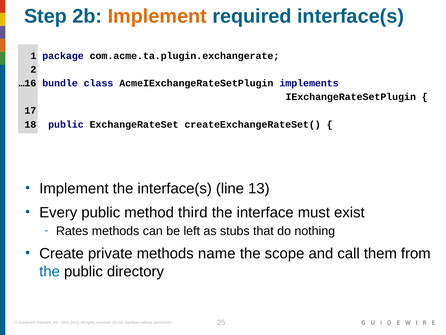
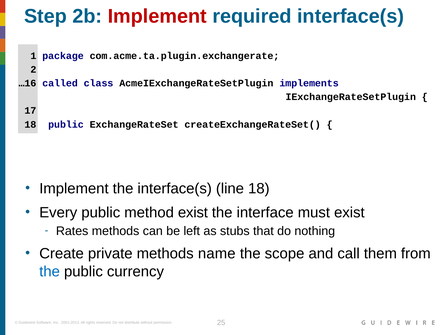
Implement colour: orange -> red (157, 16)
bundle: bundle -> called (60, 83)
line 13: 13 -> 18 (259, 188)
method third: third -> exist (193, 212)
directory: directory -> currency (135, 271)
